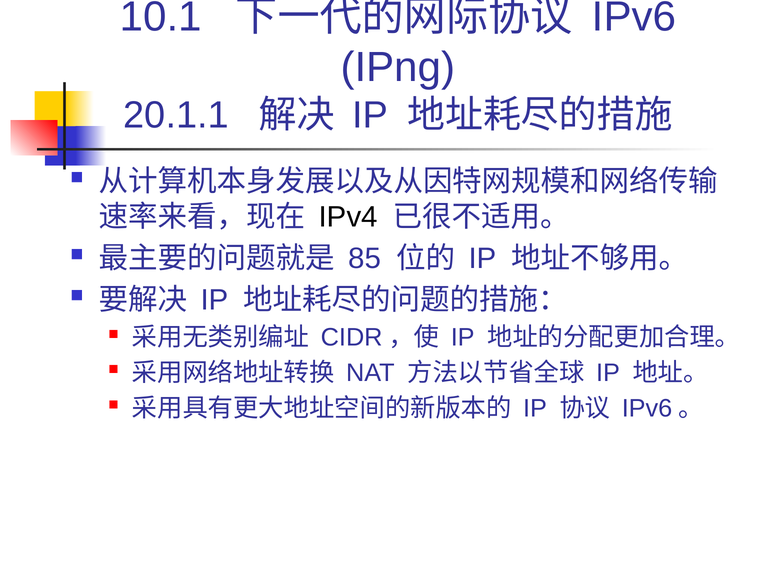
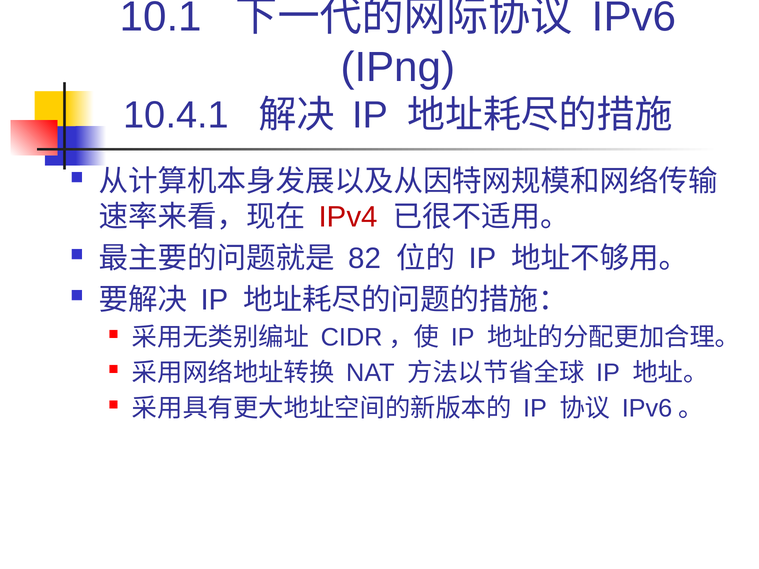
20.1.1: 20.1.1 -> 10.4.1 (176, 115)
IPv4 colour: black -> red (348, 217)
85: 85 -> 82 (365, 259)
